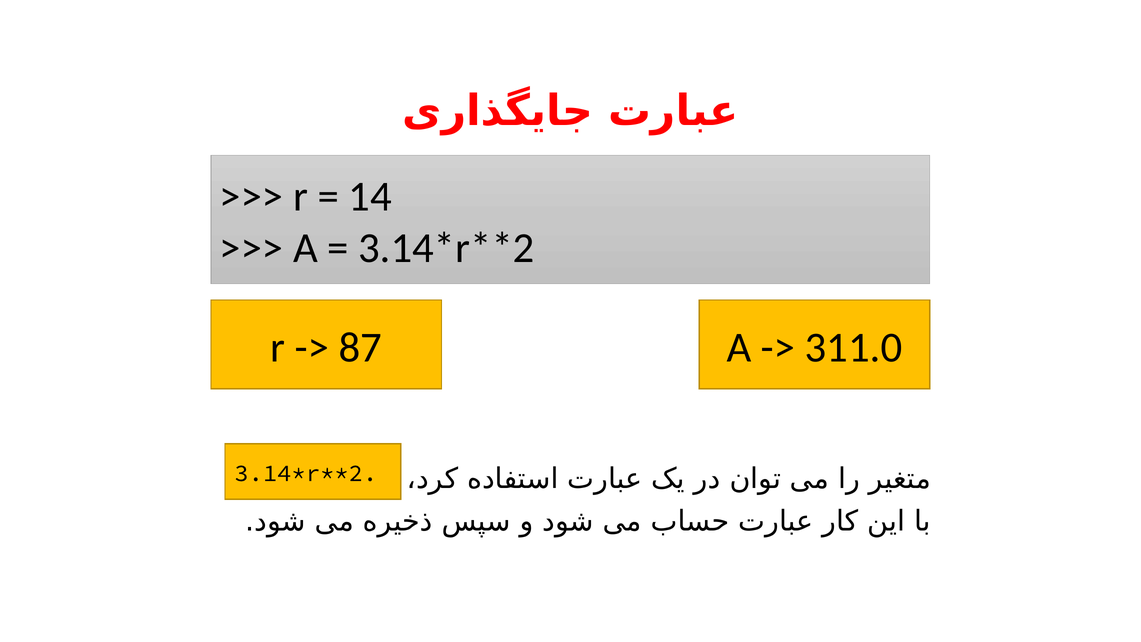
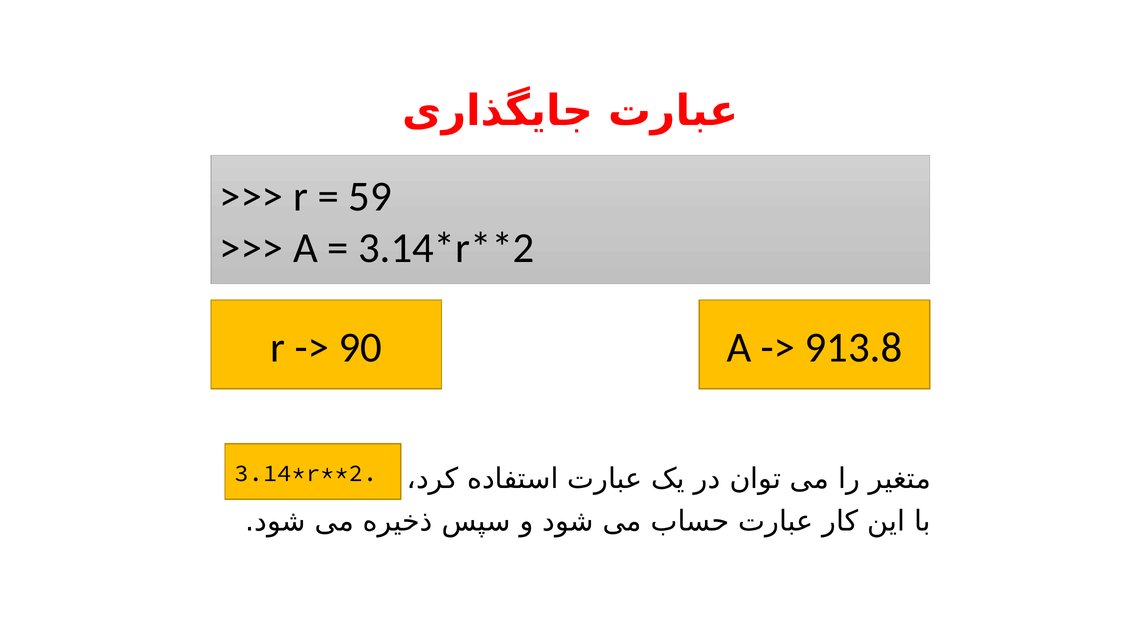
14: 14 -> 59 (370, 197)
87: 87 -> 90 (360, 347)
311.0: 311.0 -> 913.8 (853, 347)
